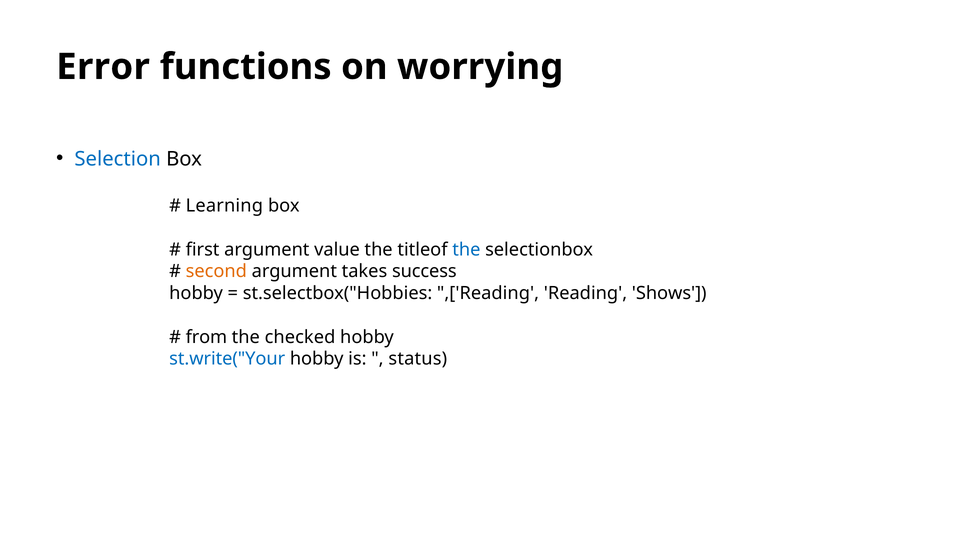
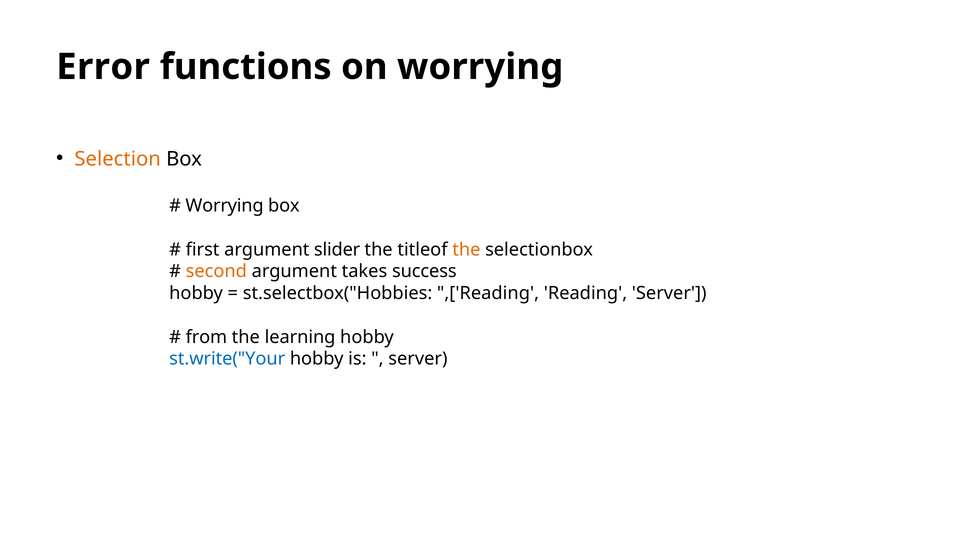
Selection colour: blue -> orange (118, 159)
Learning: Learning -> Worrying (225, 206)
value: value -> slider (337, 250)
the colour: blue -> orange (466, 250)
Reading Shows: Shows -> Server (669, 293)
checked: checked -> learning (300, 337)
status: status -> server (418, 359)
